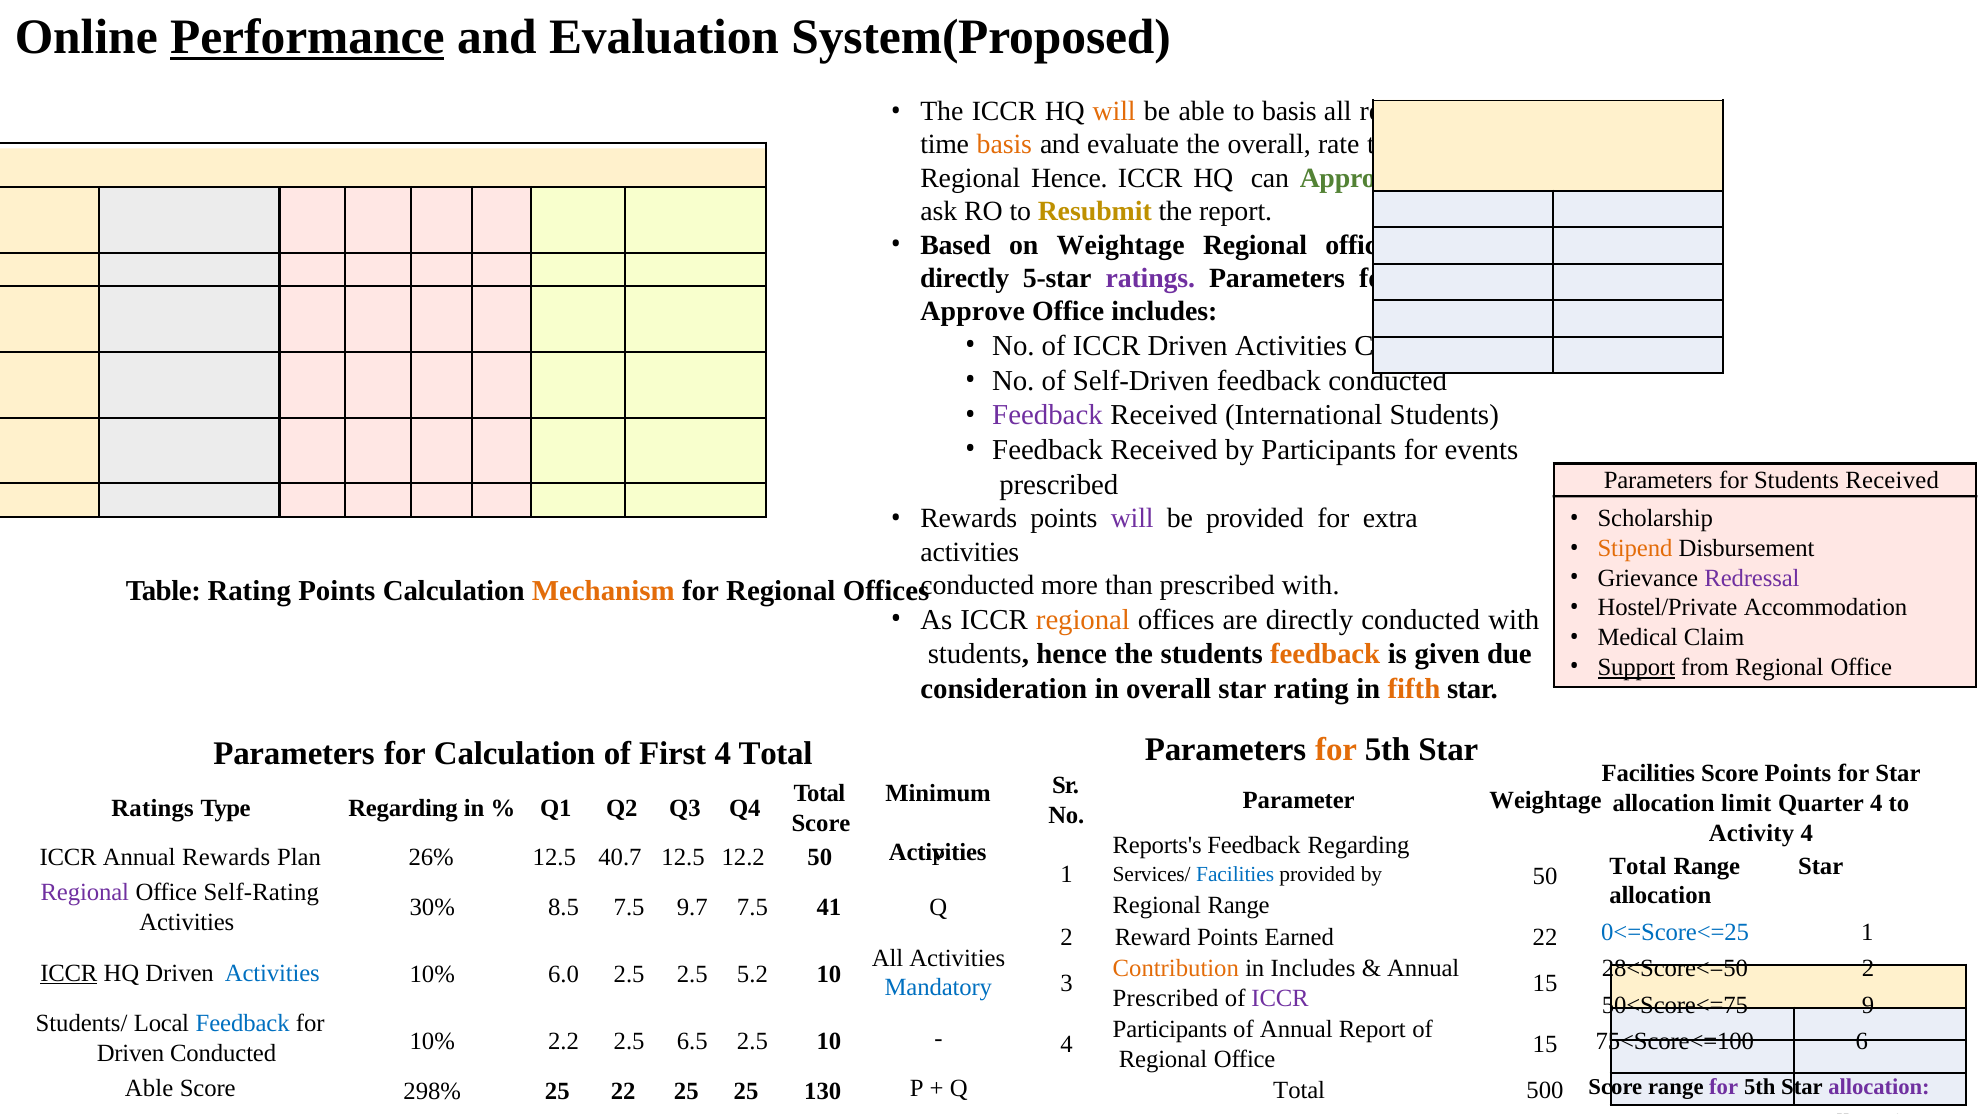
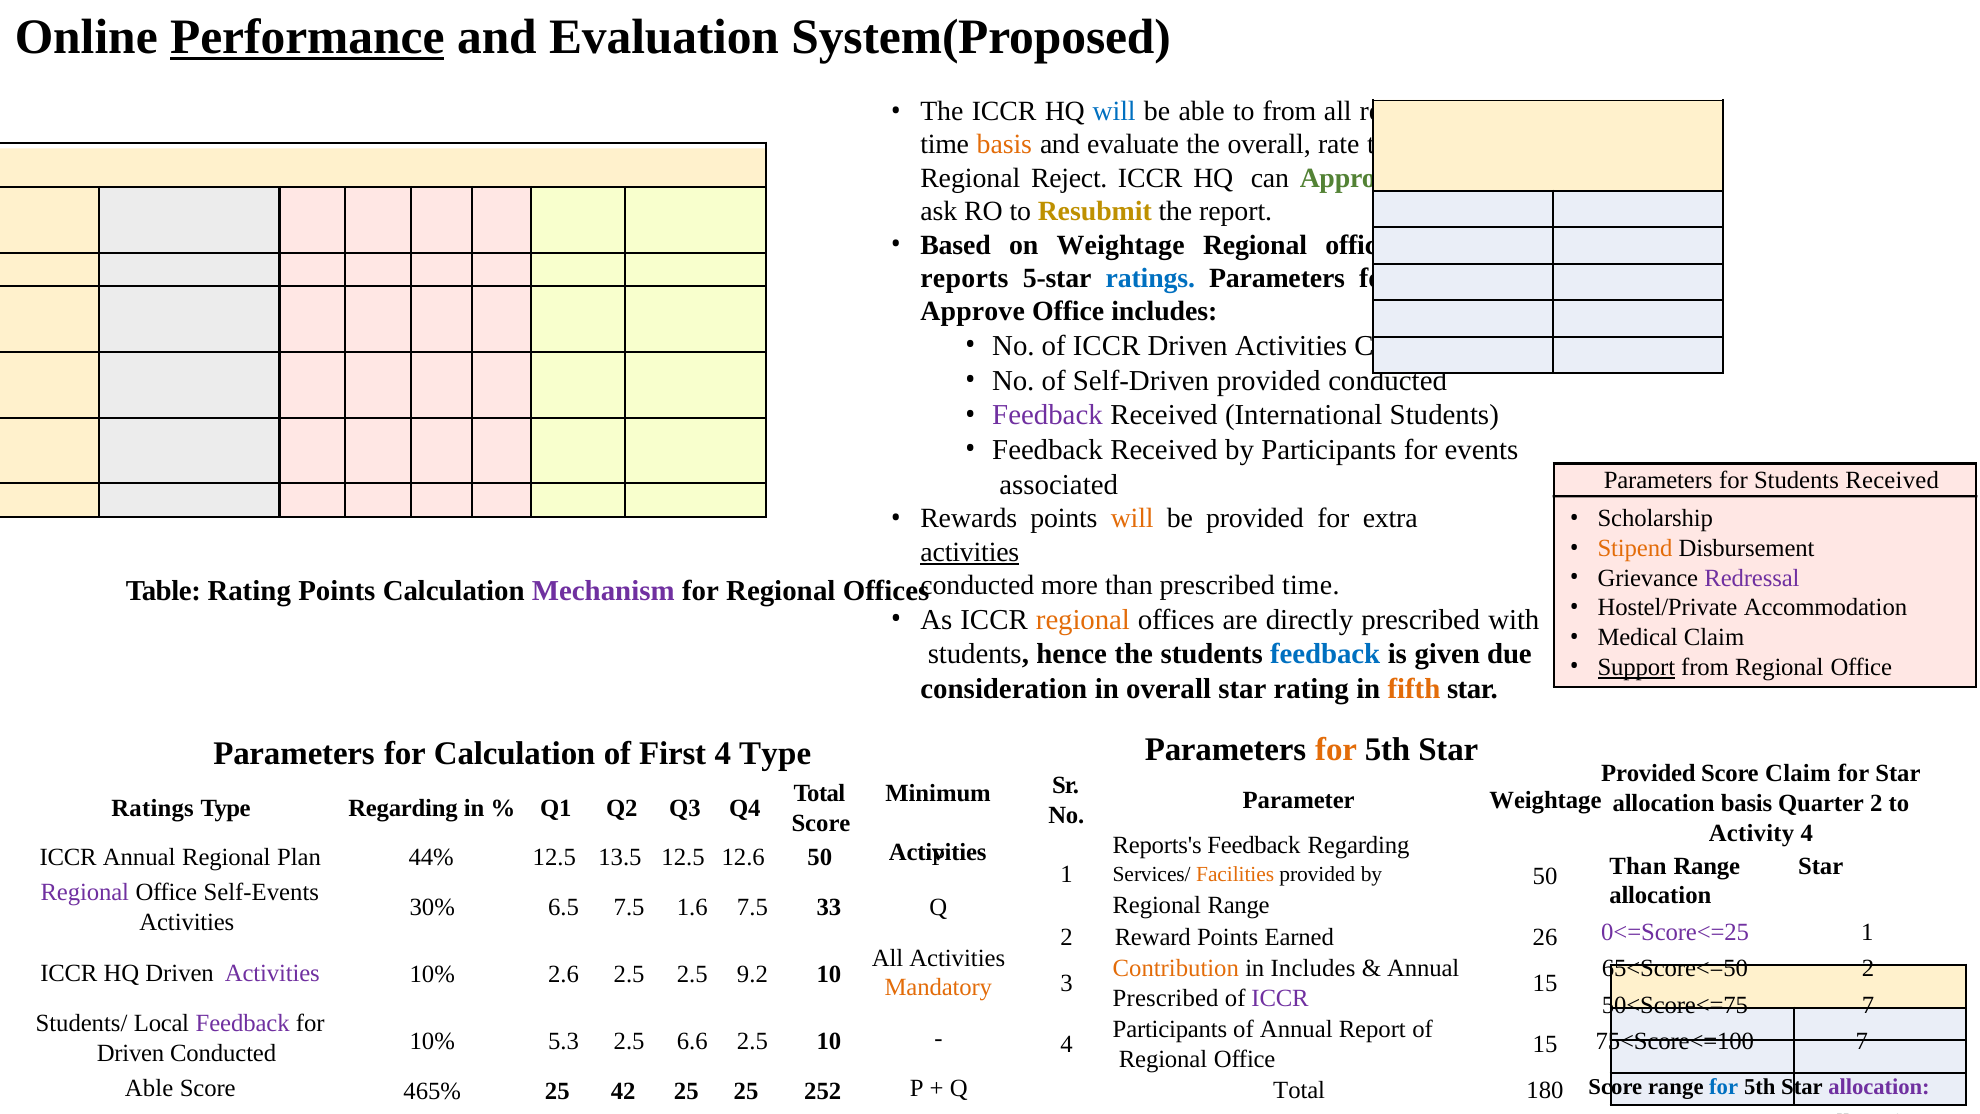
will colour: orange -> blue (1114, 111)
to basis: basis -> from (1289, 111)
Regional Hence: Hence -> Reject (1069, 178)
directly: directly -> reports (964, 278)
ratings colour: purple -> blue (1150, 278)
Self-Driven feedback: feedback -> provided (1269, 380)
prescribed: prescribed -> associated (1059, 484)
will colour: purple -> orange (1132, 519)
activities underline: none -> present (970, 552)
prescribed with: with -> time (1311, 585)
Mechanism colour: orange -> purple (603, 591)
directly conducted: conducted -> prescribed (1421, 619)
feedback colour: orange -> blue (1325, 654)
First 4 Total: Total -> Type (775, 753)
Facilities: Facilities -> Provided (1648, 774)
Score Points: Points -> Claim (1798, 774)
allocation limit: limit -> basis (1747, 803)
Quarter 4: 4 -> 2 (1876, 803)
Annual Rewards: Rewards -> Regional (226, 857)
26%: 26% -> 44% (431, 857)
40.7: 40.7 -> 13.5 (620, 857)
12.2: 12.2 -> 12.6 (743, 857)
Total: Total -> Than (1638, 866)
Facilities colour: blue -> orange (1235, 875)
Self-Rating: Self-Rating -> Self-Events (261, 892)
8.5: 8.5 -> 6.5 (564, 907)
9.7: 9.7 -> 1.6 (692, 907)
41: 41 -> 33 (829, 907)
0<=Score<=25 colour: blue -> purple (1675, 932)
Earned 22: 22 -> 26 (1545, 937)
28<Score<=50: 28<Score<=50 -> 65<Score<=50 (1675, 969)
ICCR underline: present -> none (69, 973)
Activities colour: blue -> purple (272, 973)
6.0: 6.0 -> 2.6 (564, 974)
5.2: 5.2 -> 9.2 (752, 974)
Mandatory colour: blue -> orange (938, 988)
50<Score<=75 9: 9 -> 7 (1868, 1005)
Feedback colour: blue -> purple (243, 1024)
2.2: 2.2 -> 5.3 (564, 1041)
6.5: 6.5 -> 6.6 (692, 1041)
75<Score<=100 6: 6 -> 7 (1862, 1041)
for colour: purple -> blue (1724, 1086)
500: 500 -> 180 (1545, 1090)
298%: 298% -> 465% (432, 1091)
25 22: 22 -> 42 (623, 1091)
130: 130 -> 252 (823, 1091)
